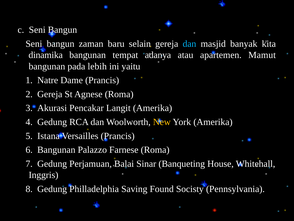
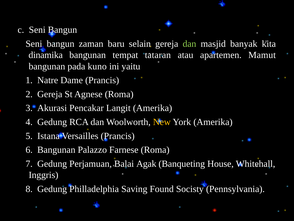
dan colour: light blue -> light green (189, 44)
adanya: adanya -> tataran (158, 55)
lebih: lebih -> kuno (97, 66)
Sinar: Sinar -> Agak (146, 163)
